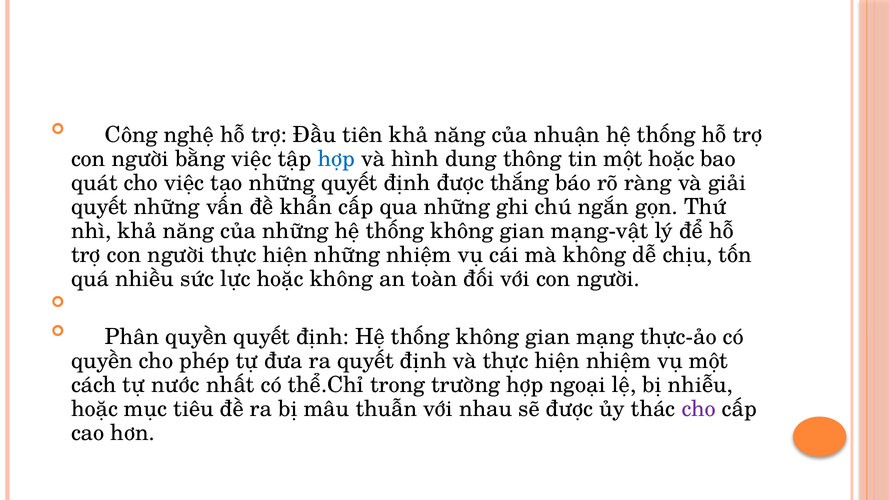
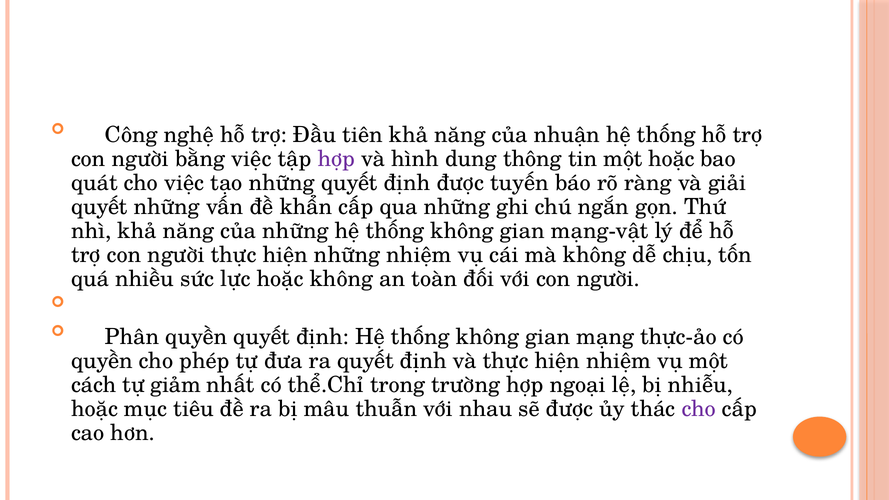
hợp colour: blue -> purple (336, 159)
thắng: thắng -> tuyến (520, 183)
nước: nước -> giảm (176, 385)
